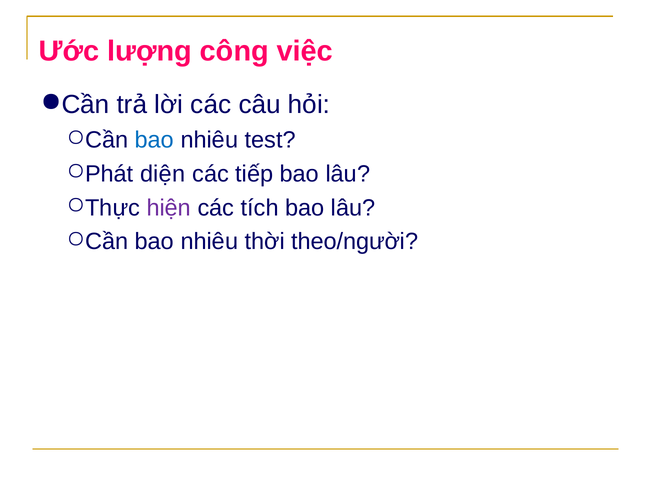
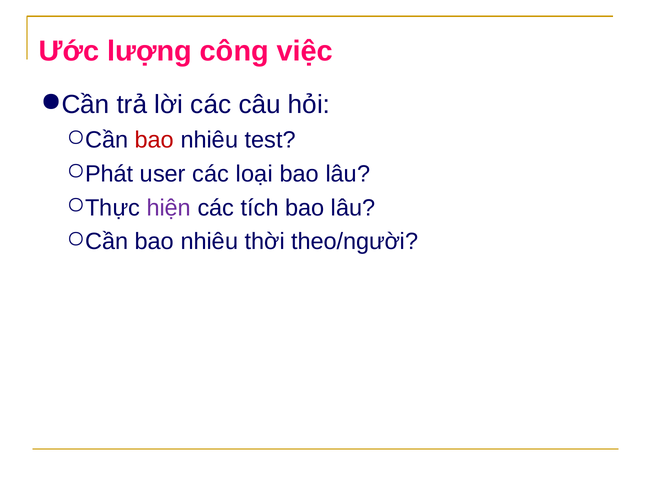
bao colour: blue -> red (154, 140)
diện: diện -> user (163, 174)
tiếp: tiếp -> loại (254, 174)
